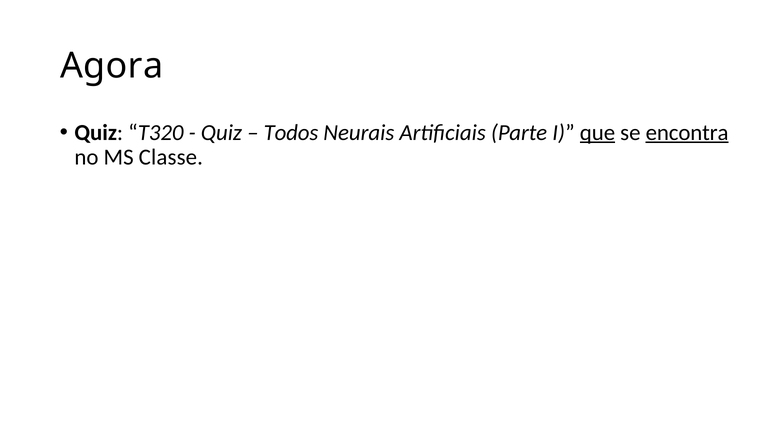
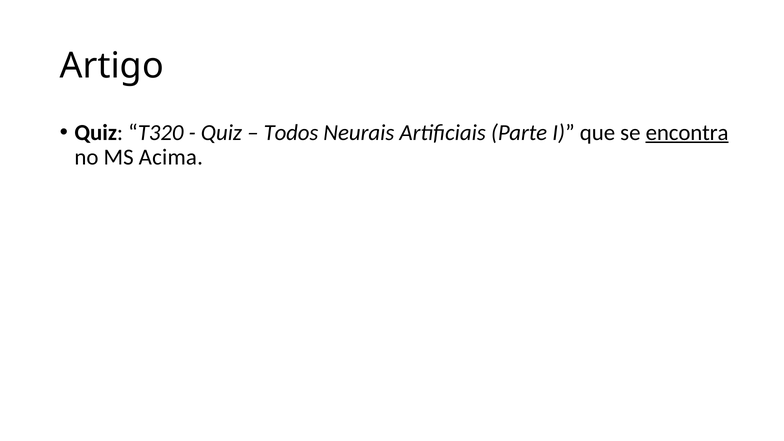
Agora: Agora -> Artigo (112, 66)
que underline: present -> none (598, 133)
Classe: Classe -> Acima (171, 157)
